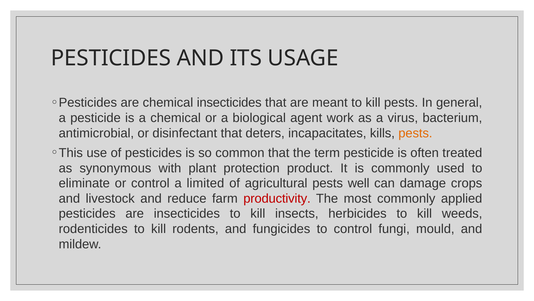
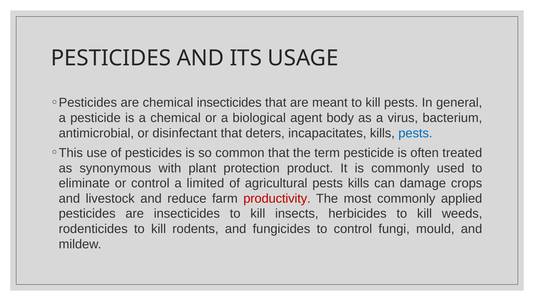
work: work -> body (340, 118)
pests colour: orange -> blue (415, 133)
pests well: well -> kills (359, 183)
